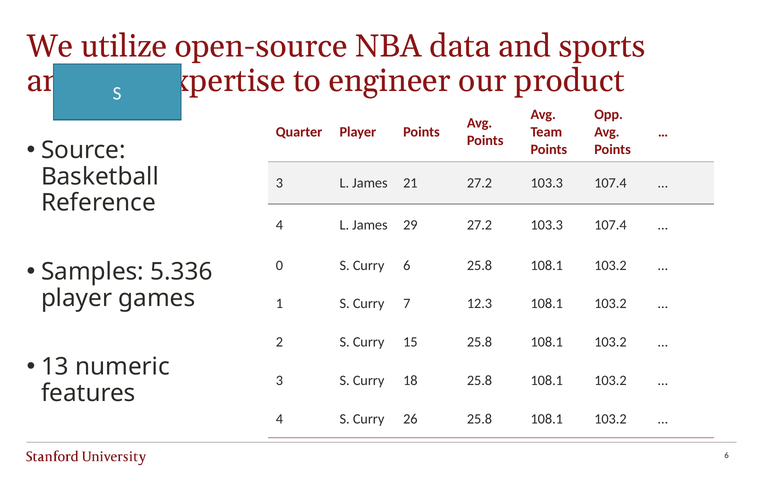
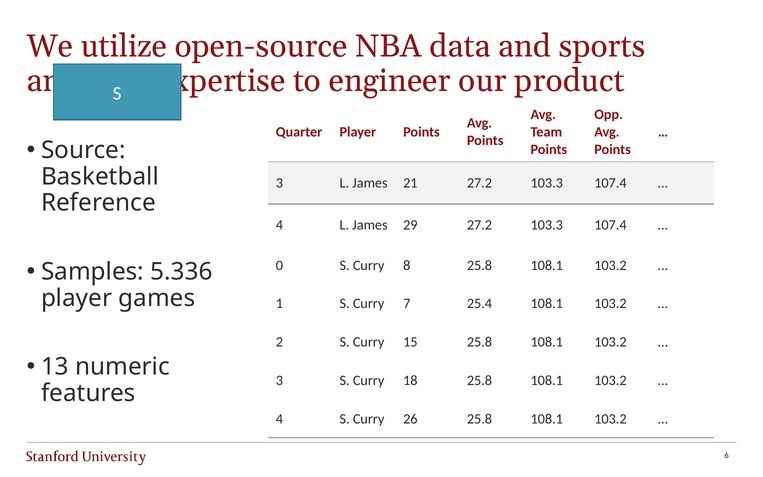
Curry 6: 6 -> 8 (407, 265)
12.3: 12.3 -> 25.4 (480, 304)
